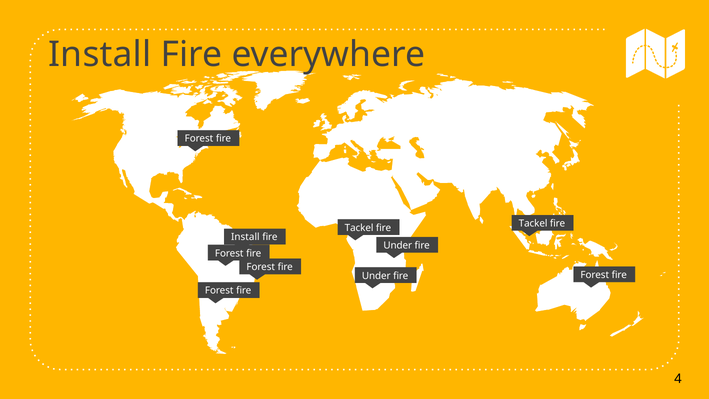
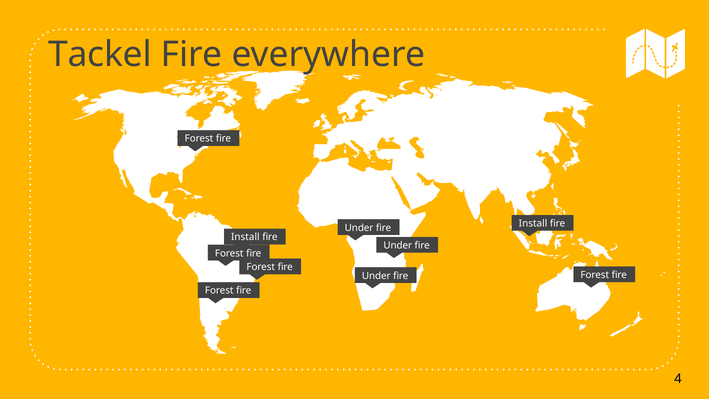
Install: Install -> Tackel (100, 54)
Tackel: Tackel -> Install (533, 223)
Tackel: Tackel -> Under (359, 228)
